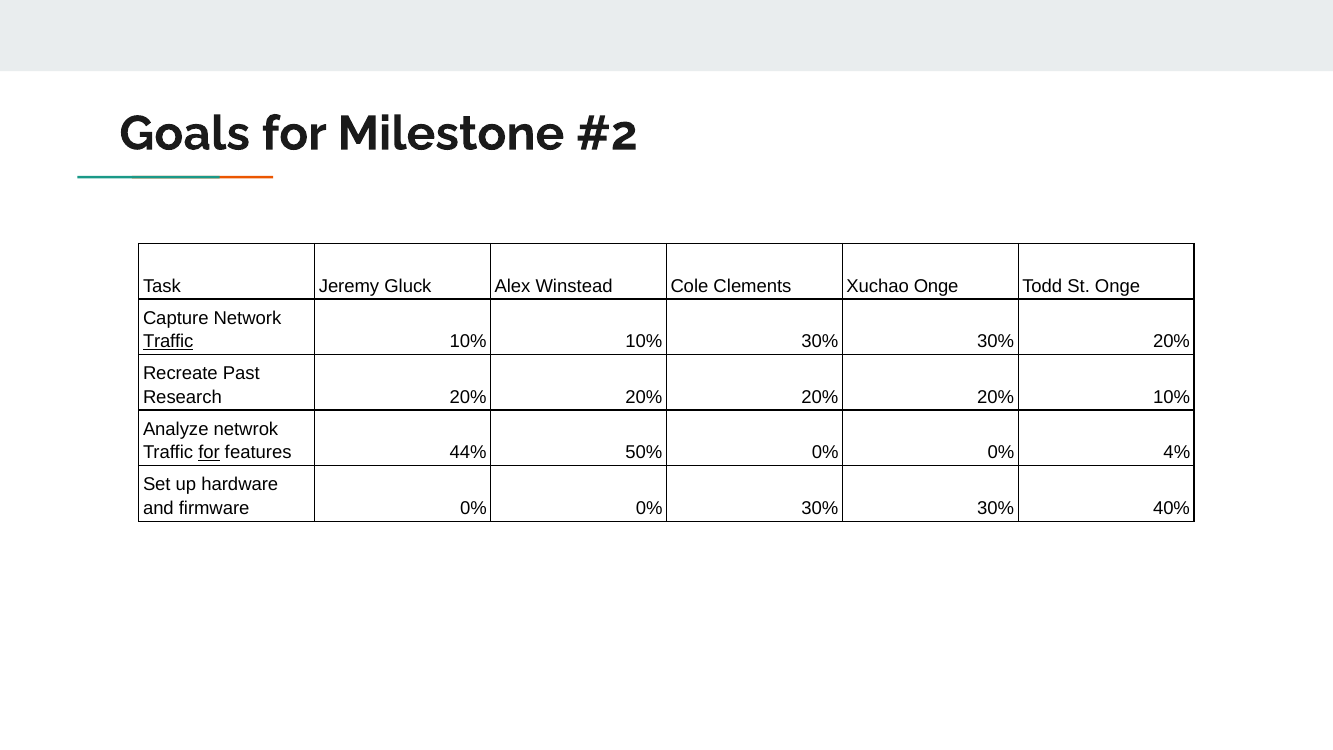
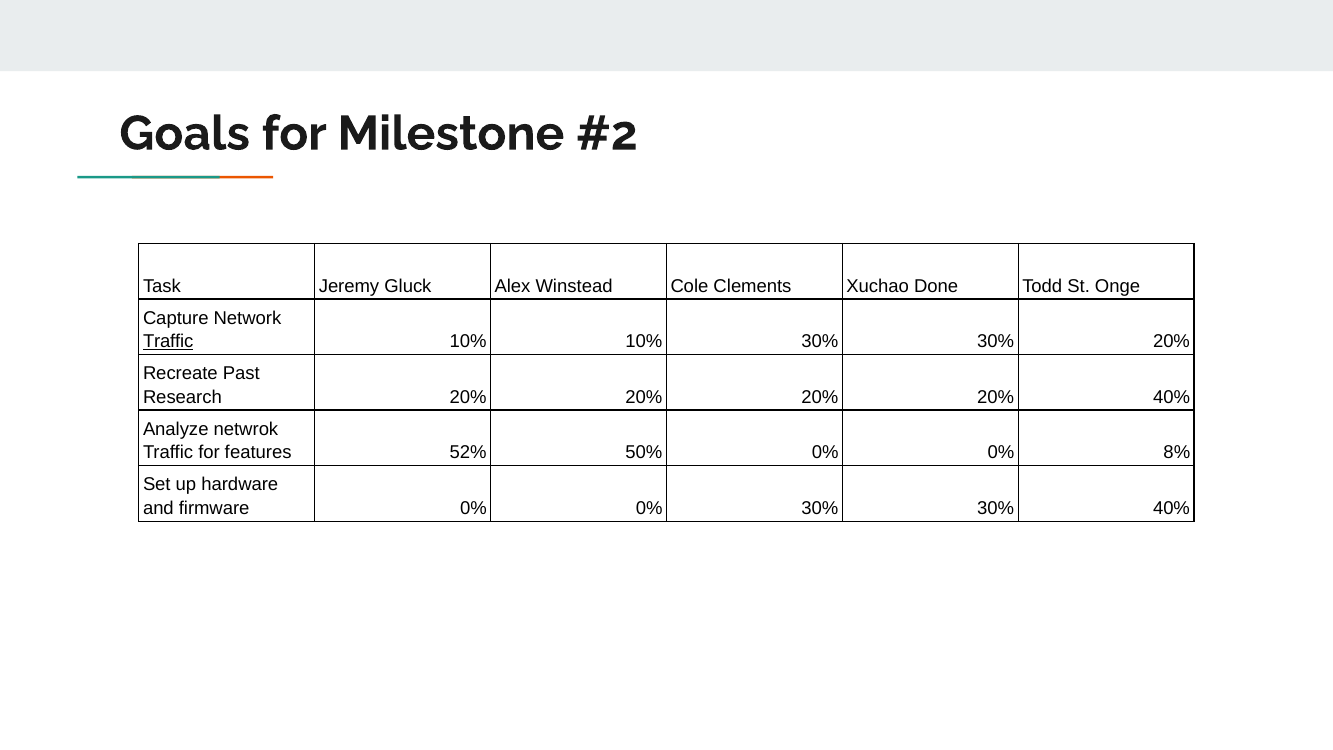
Xuchao Onge: Onge -> Done (936, 286)
20% 10%: 10% -> 40% (1172, 397)
for underline: present -> none (209, 453)
44%: 44% -> 52% (468, 453)
4%: 4% -> 8% (1177, 453)
